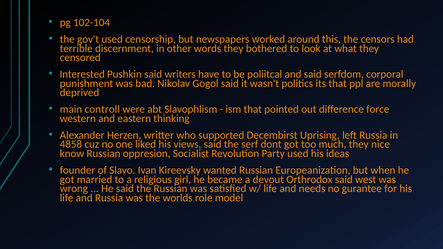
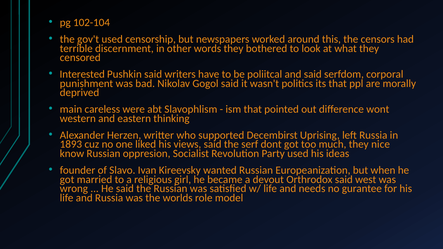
controll: controll -> careless (102, 109)
force: force -> wont (378, 109)
4858: 4858 -> 1893 (71, 144)
